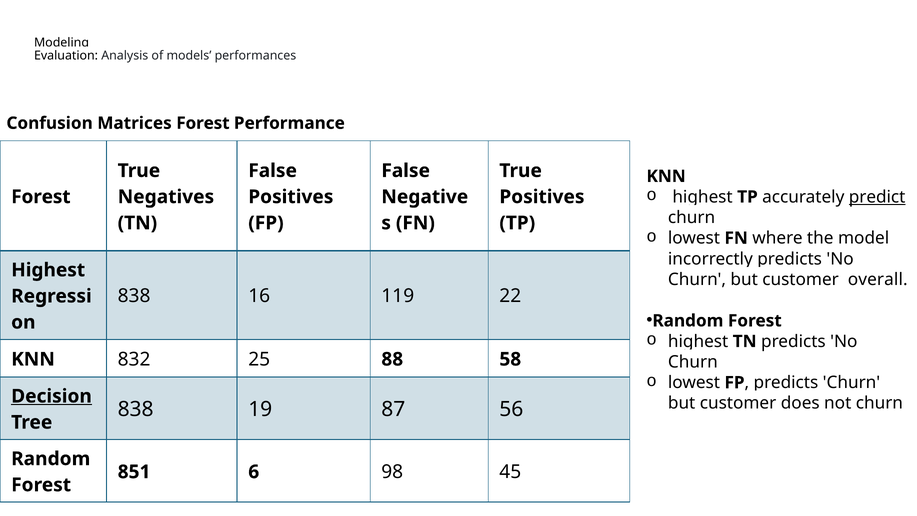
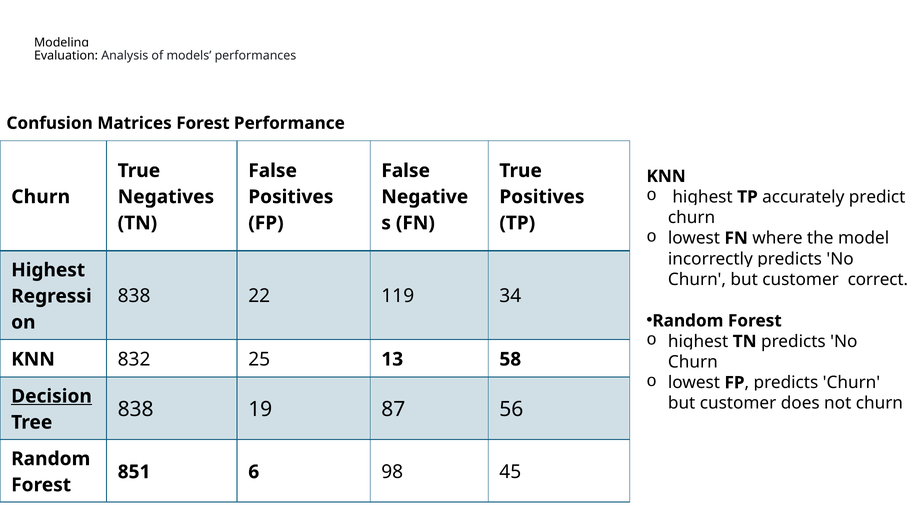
predict underline: present -> none (877, 197)
Forest: Forest -> Churn (41, 197)
overall: overall -> correct (878, 279)
16: 16 -> 22 (259, 296)
22: 22 -> 34 (510, 296)
88: 88 -> 13 (392, 359)
